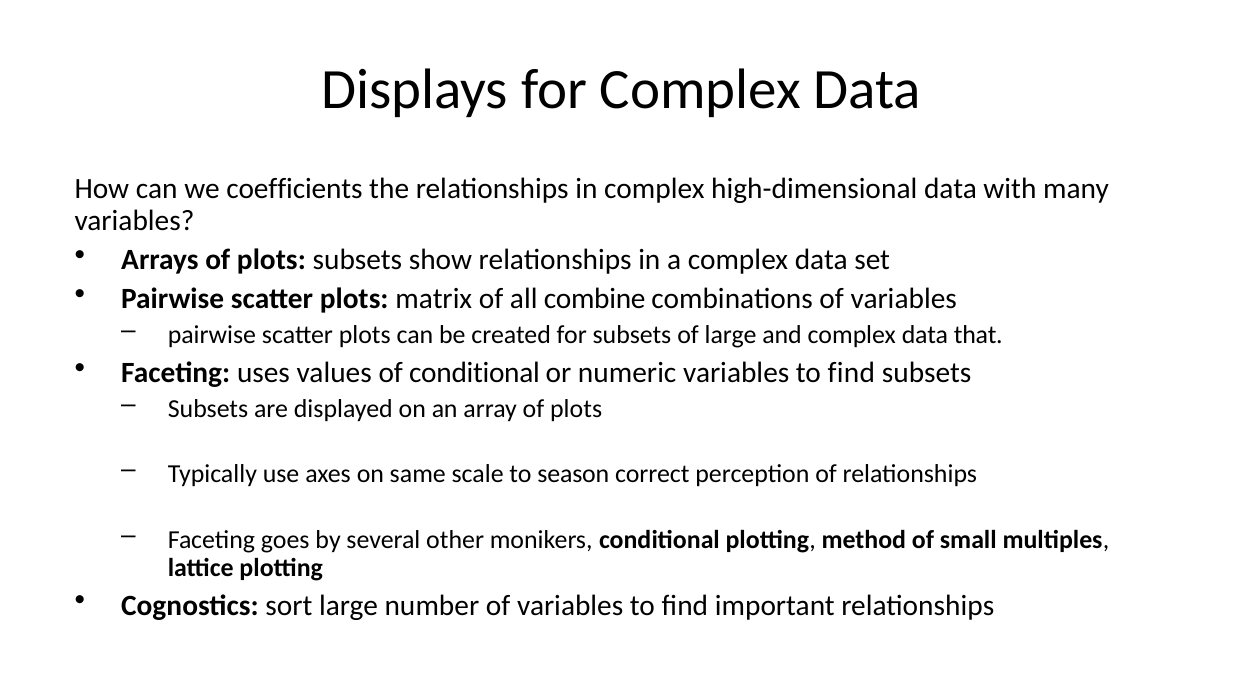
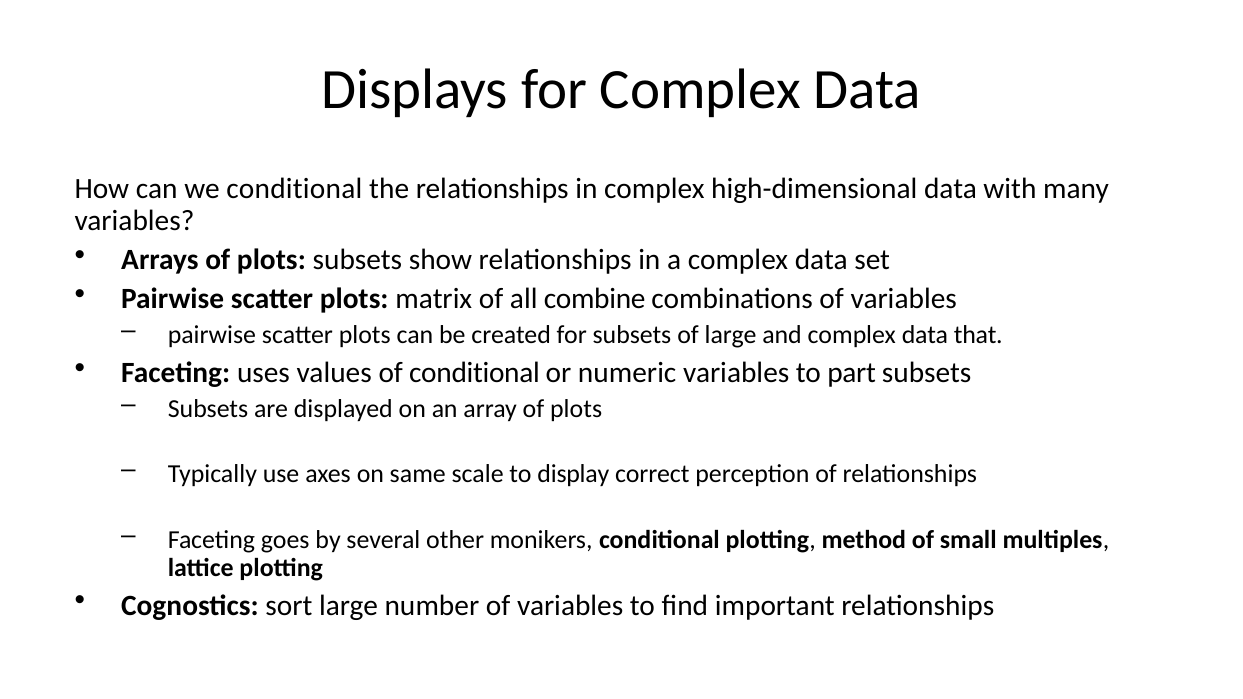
we coefficients: coefficients -> conditional (294, 189)
numeric variables to find: find -> part (852, 373)
season: season -> display (573, 474)
